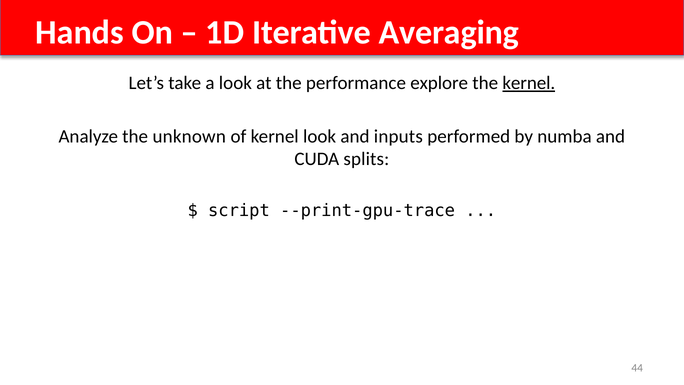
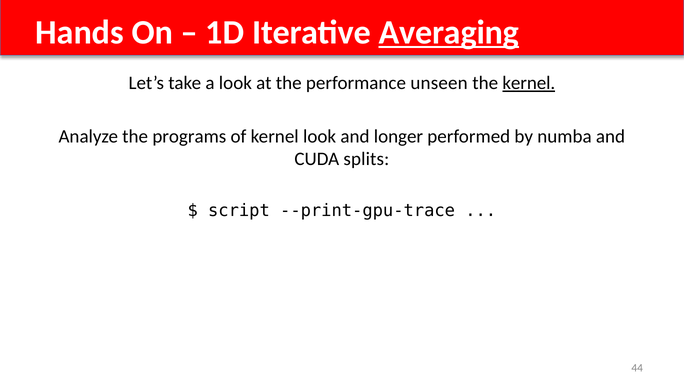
Averaging underline: none -> present (449, 32)
explore: explore -> unseen (439, 83)
unknown: unknown -> programs (189, 136)
inputs: inputs -> longer (398, 136)
